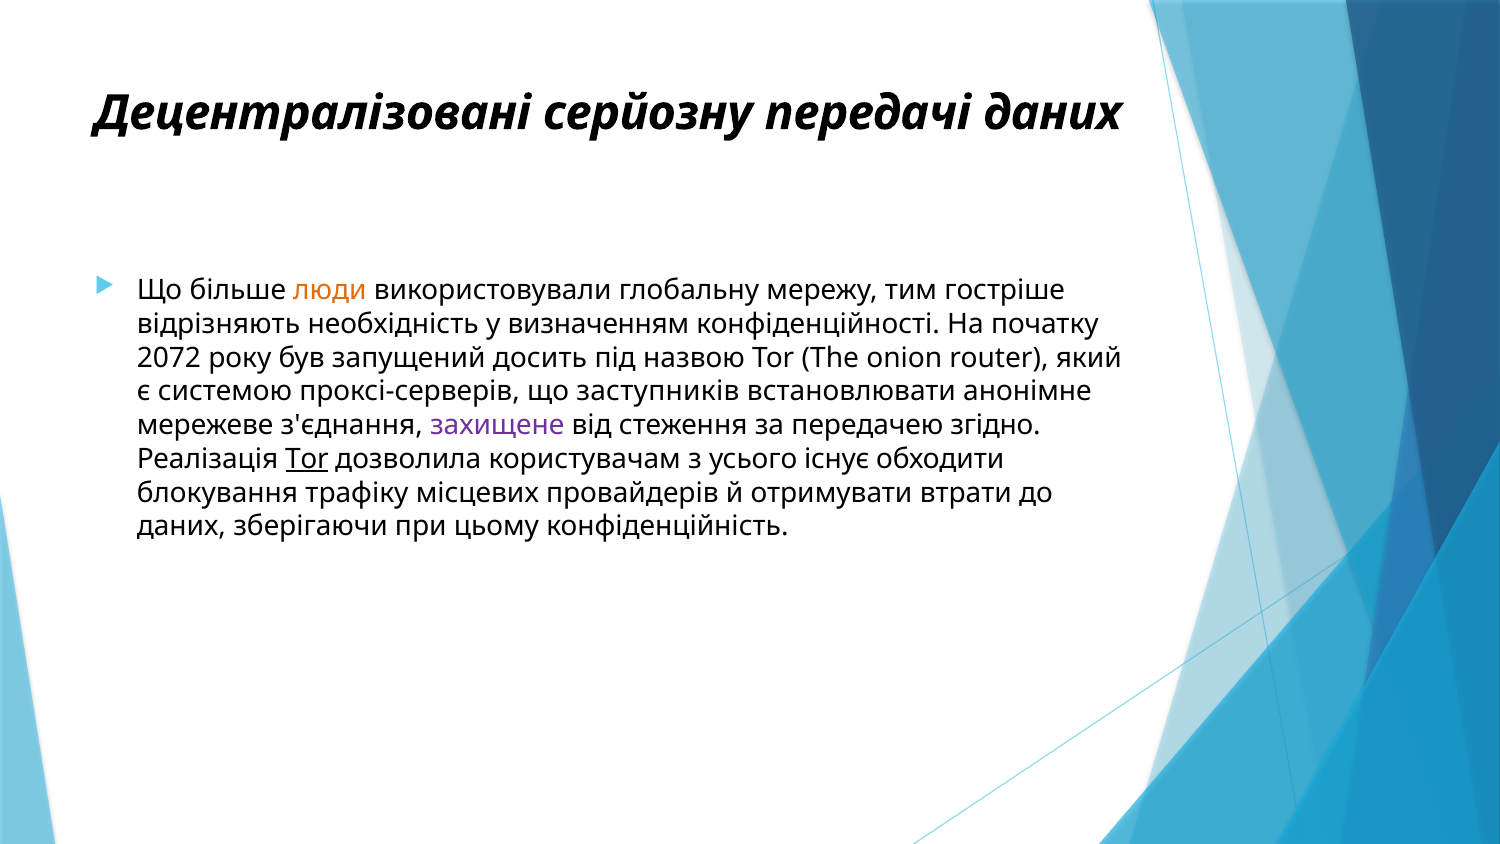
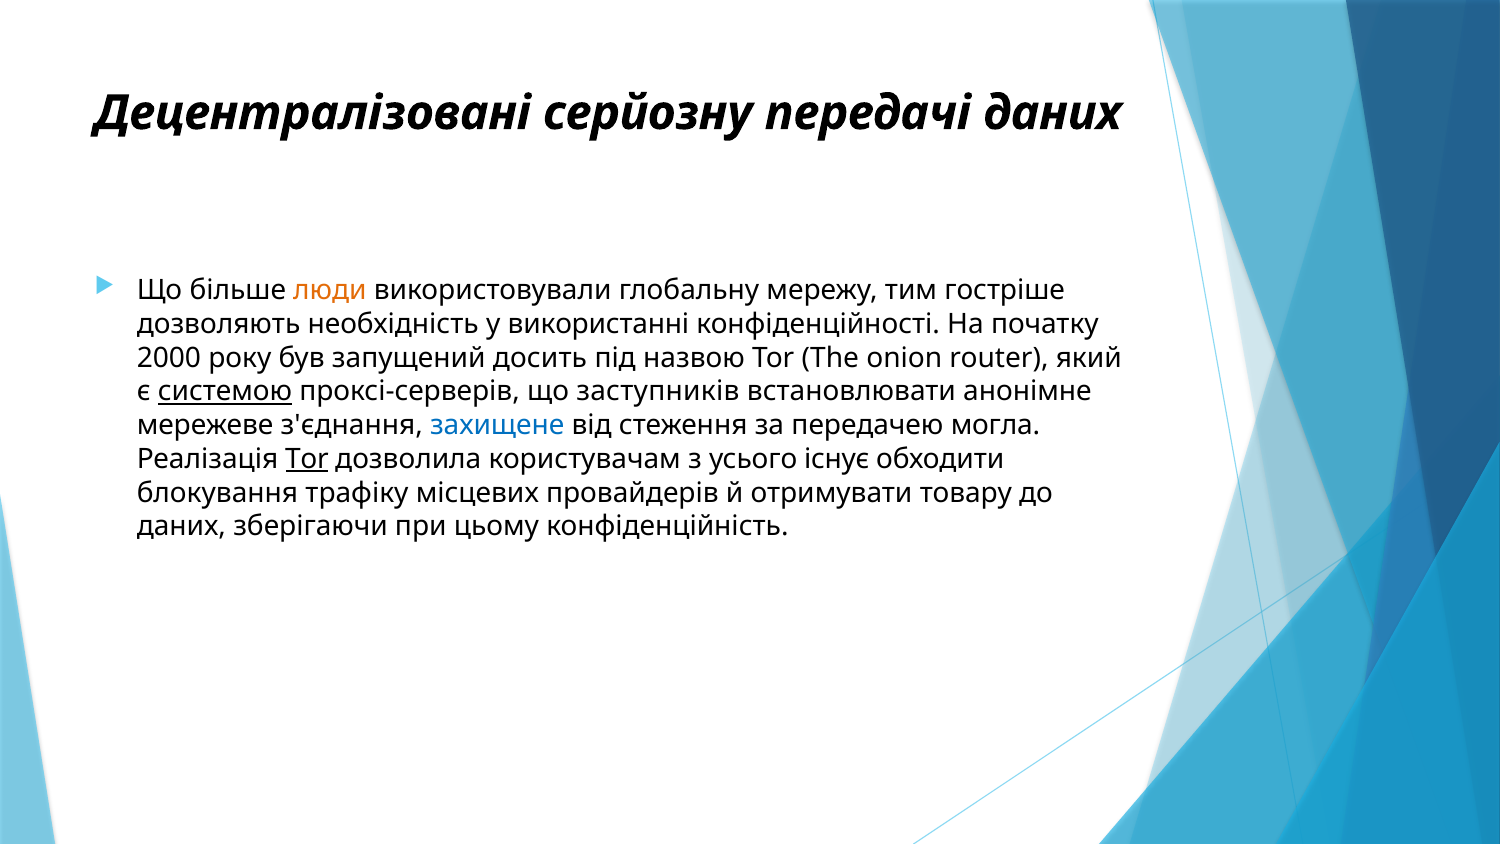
відрізняють: відрізняють -> дозволяють (219, 324)
визначенням: визначенням -> використанні (598, 324)
2072: 2072 -> 2000 (169, 358)
системою underline: none -> present (225, 392)
захищене colour: purple -> blue (497, 425)
згідно: згідно -> могла (995, 425)
втрати: втрати -> товару (966, 493)
